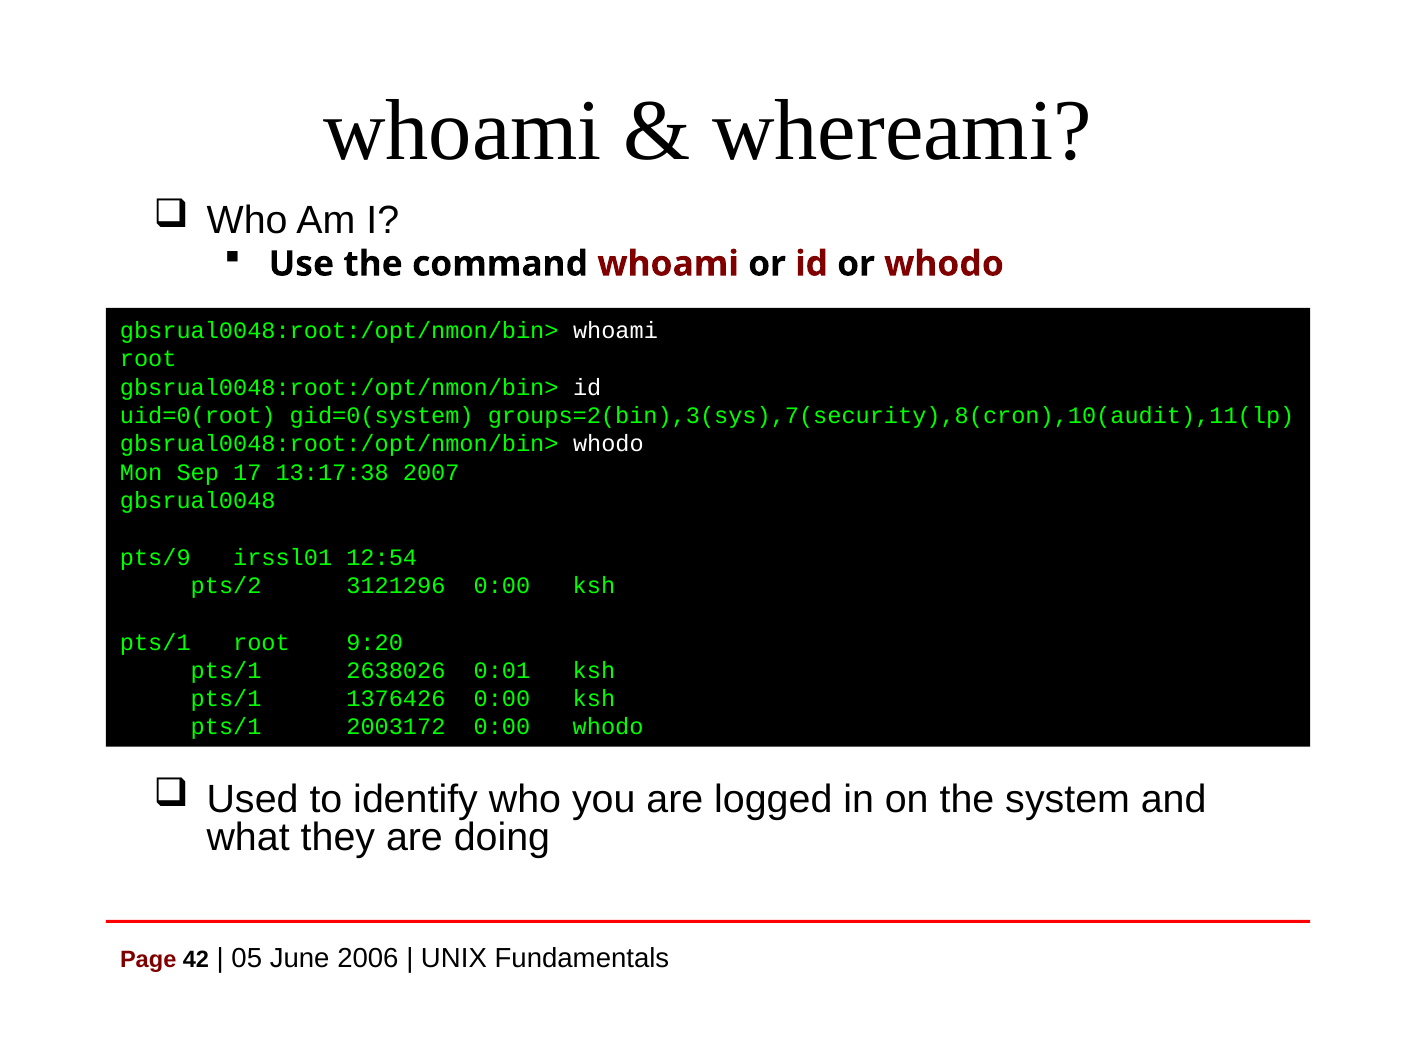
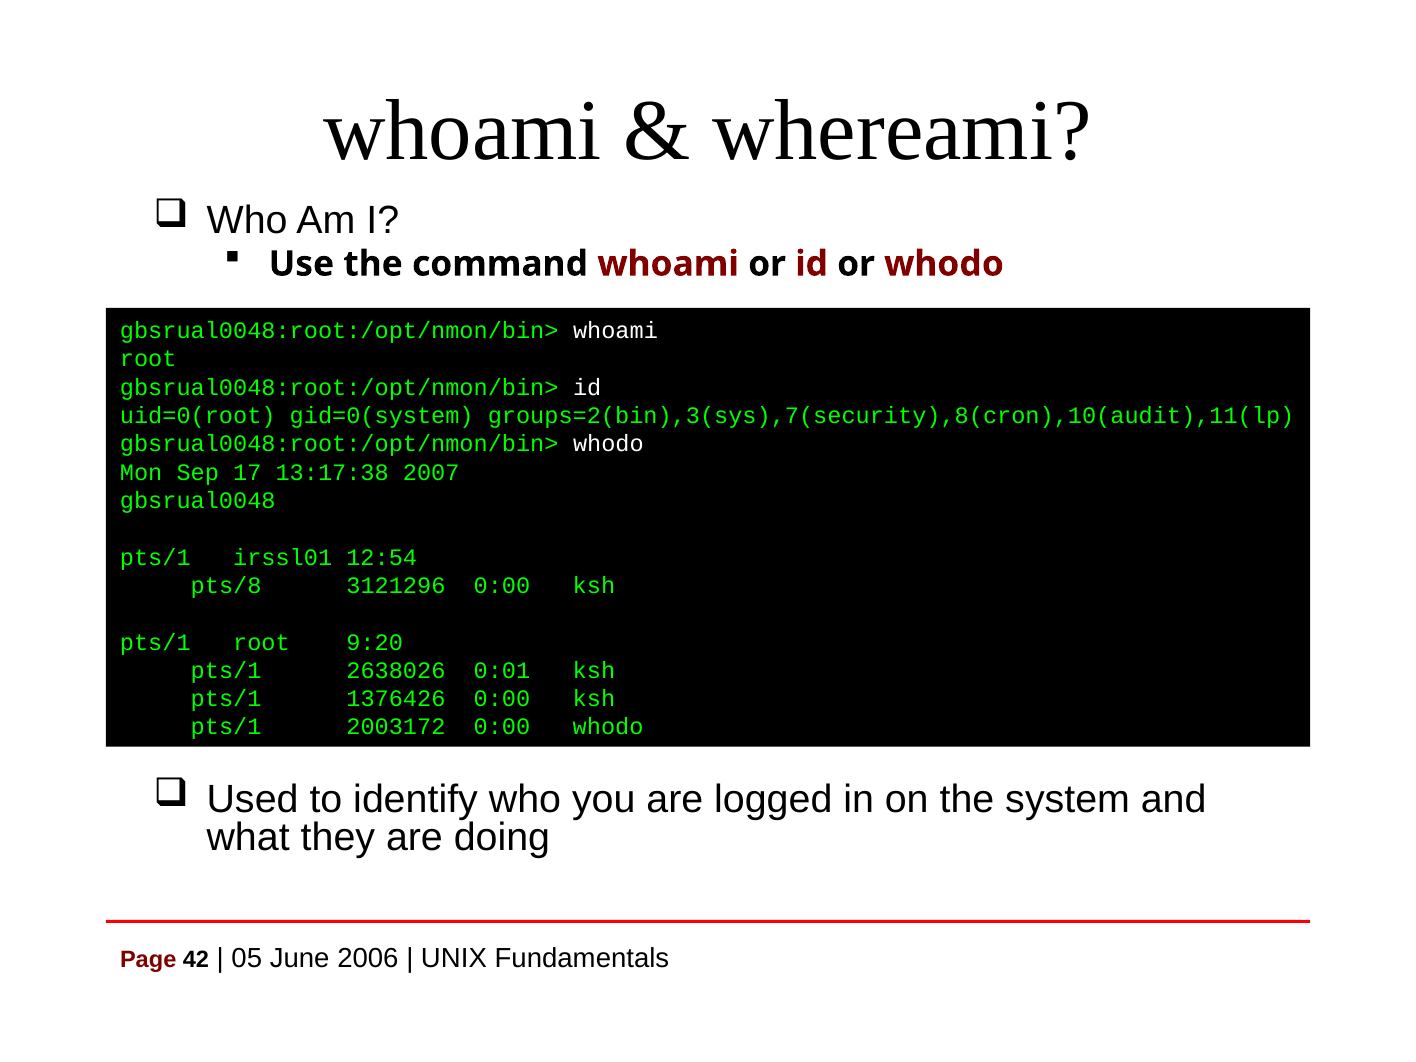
pts/9: pts/9 -> pts/1 (155, 557)
pts/2: pts/2 -> pts/8 (226, 586)
